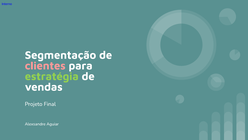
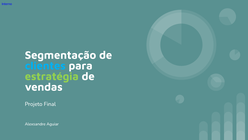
clientes colour: pink -> light blue (45, 66)
